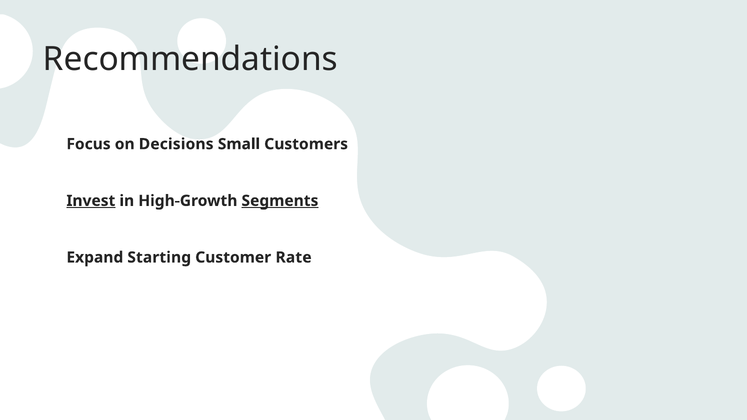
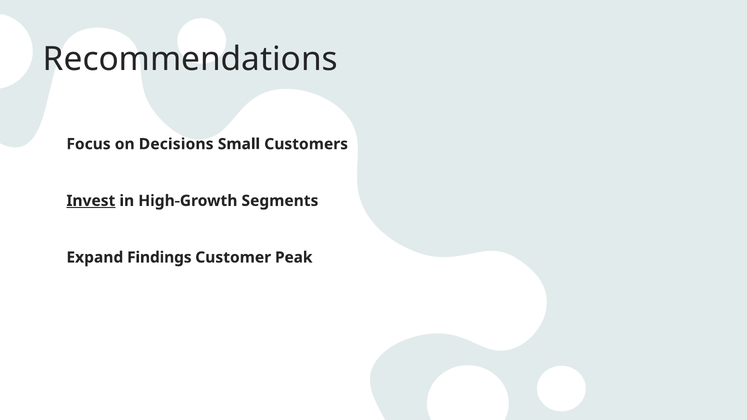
Segments underline: present -> none (280, 201)
Starting: Starting -> Findings (159, 258)
Rate: Rate -> Peak (294, 258)
